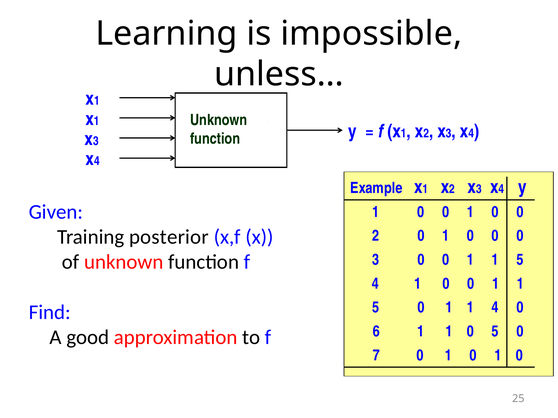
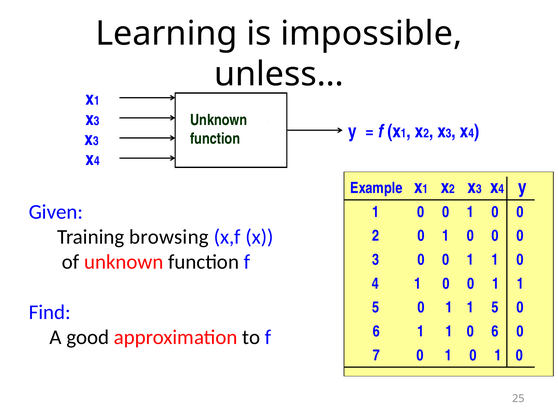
1: 1 -> 3 (97, 121)
posterior: posterior -> browsing (169, 237)
5: 5 -> 0 (520, 260)
4: 4 -> 5 (495, 308)
1 0 5: 5 -> 6 (495, 332)
